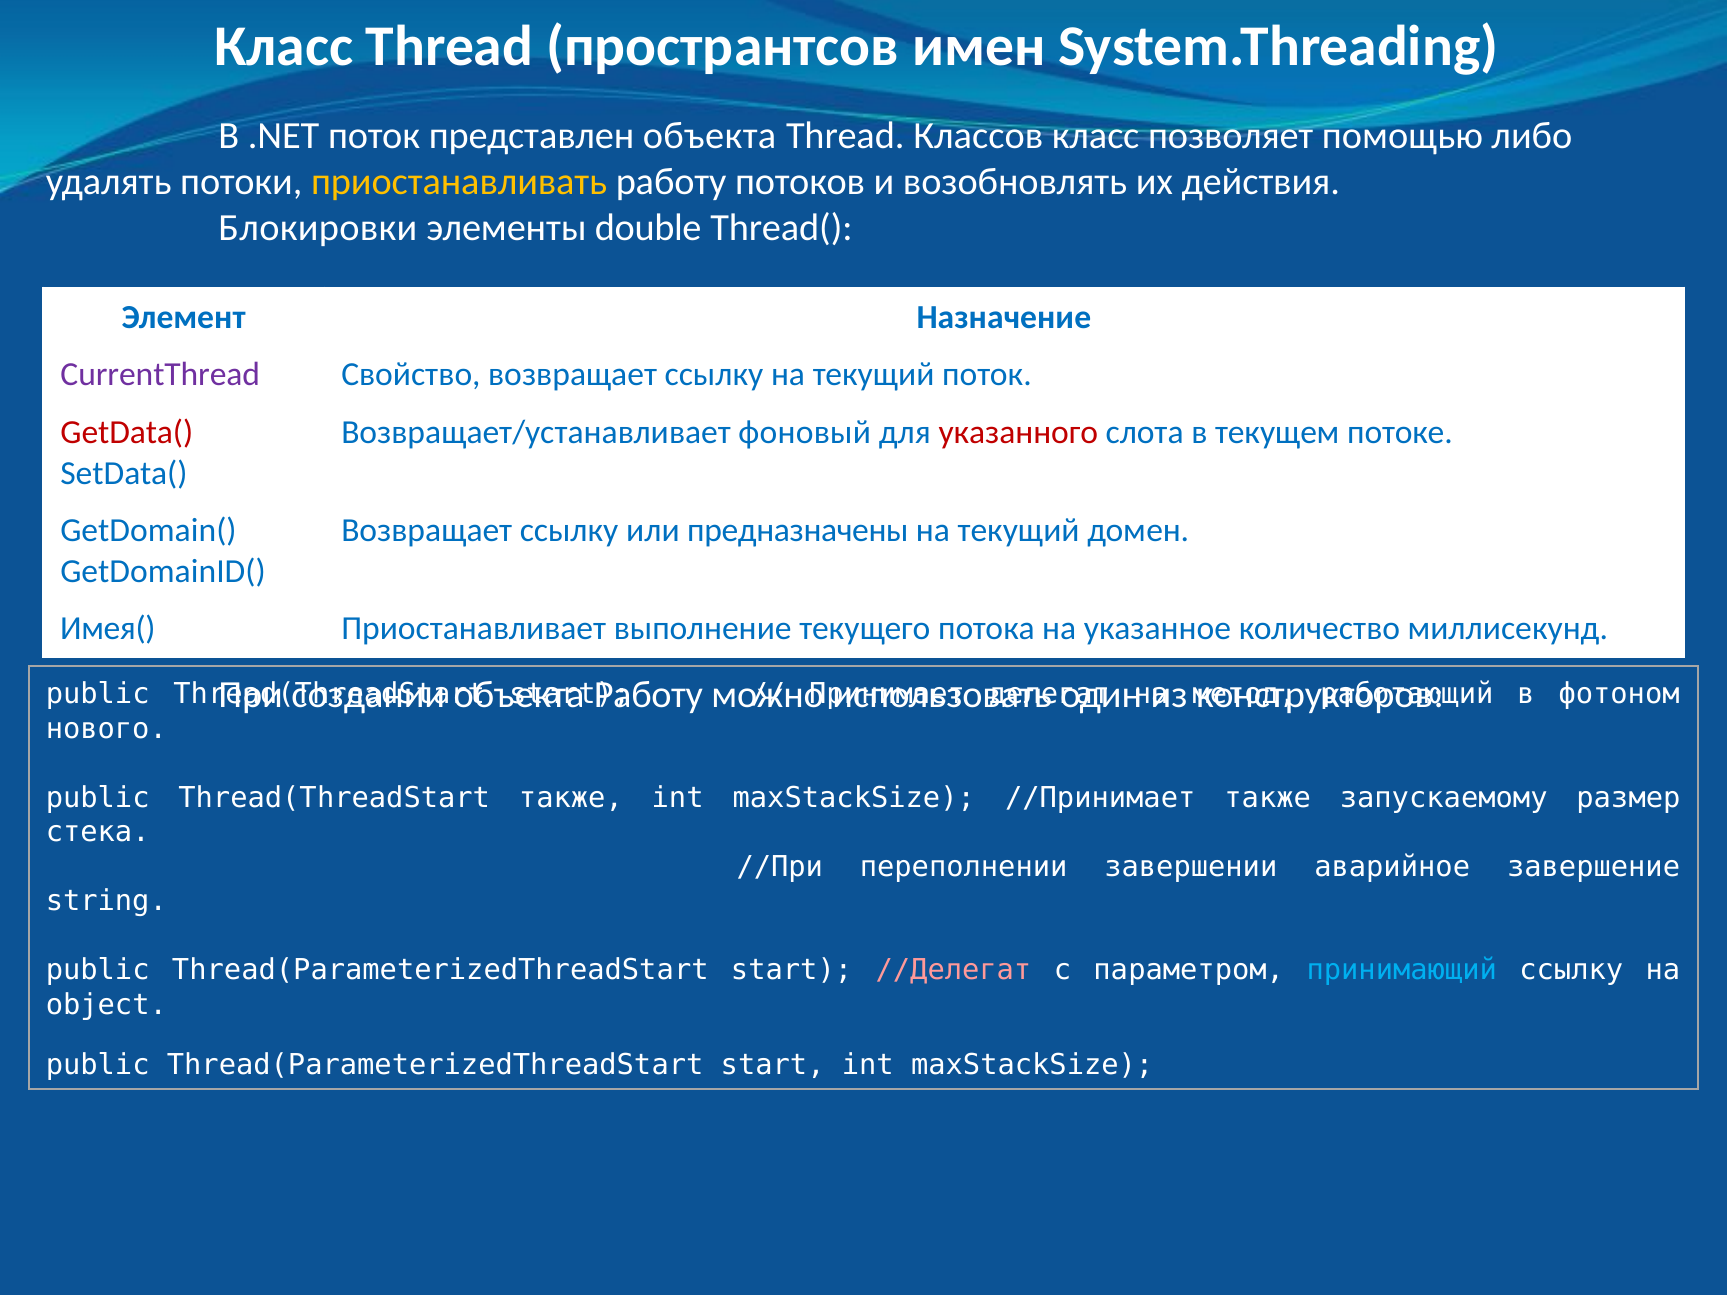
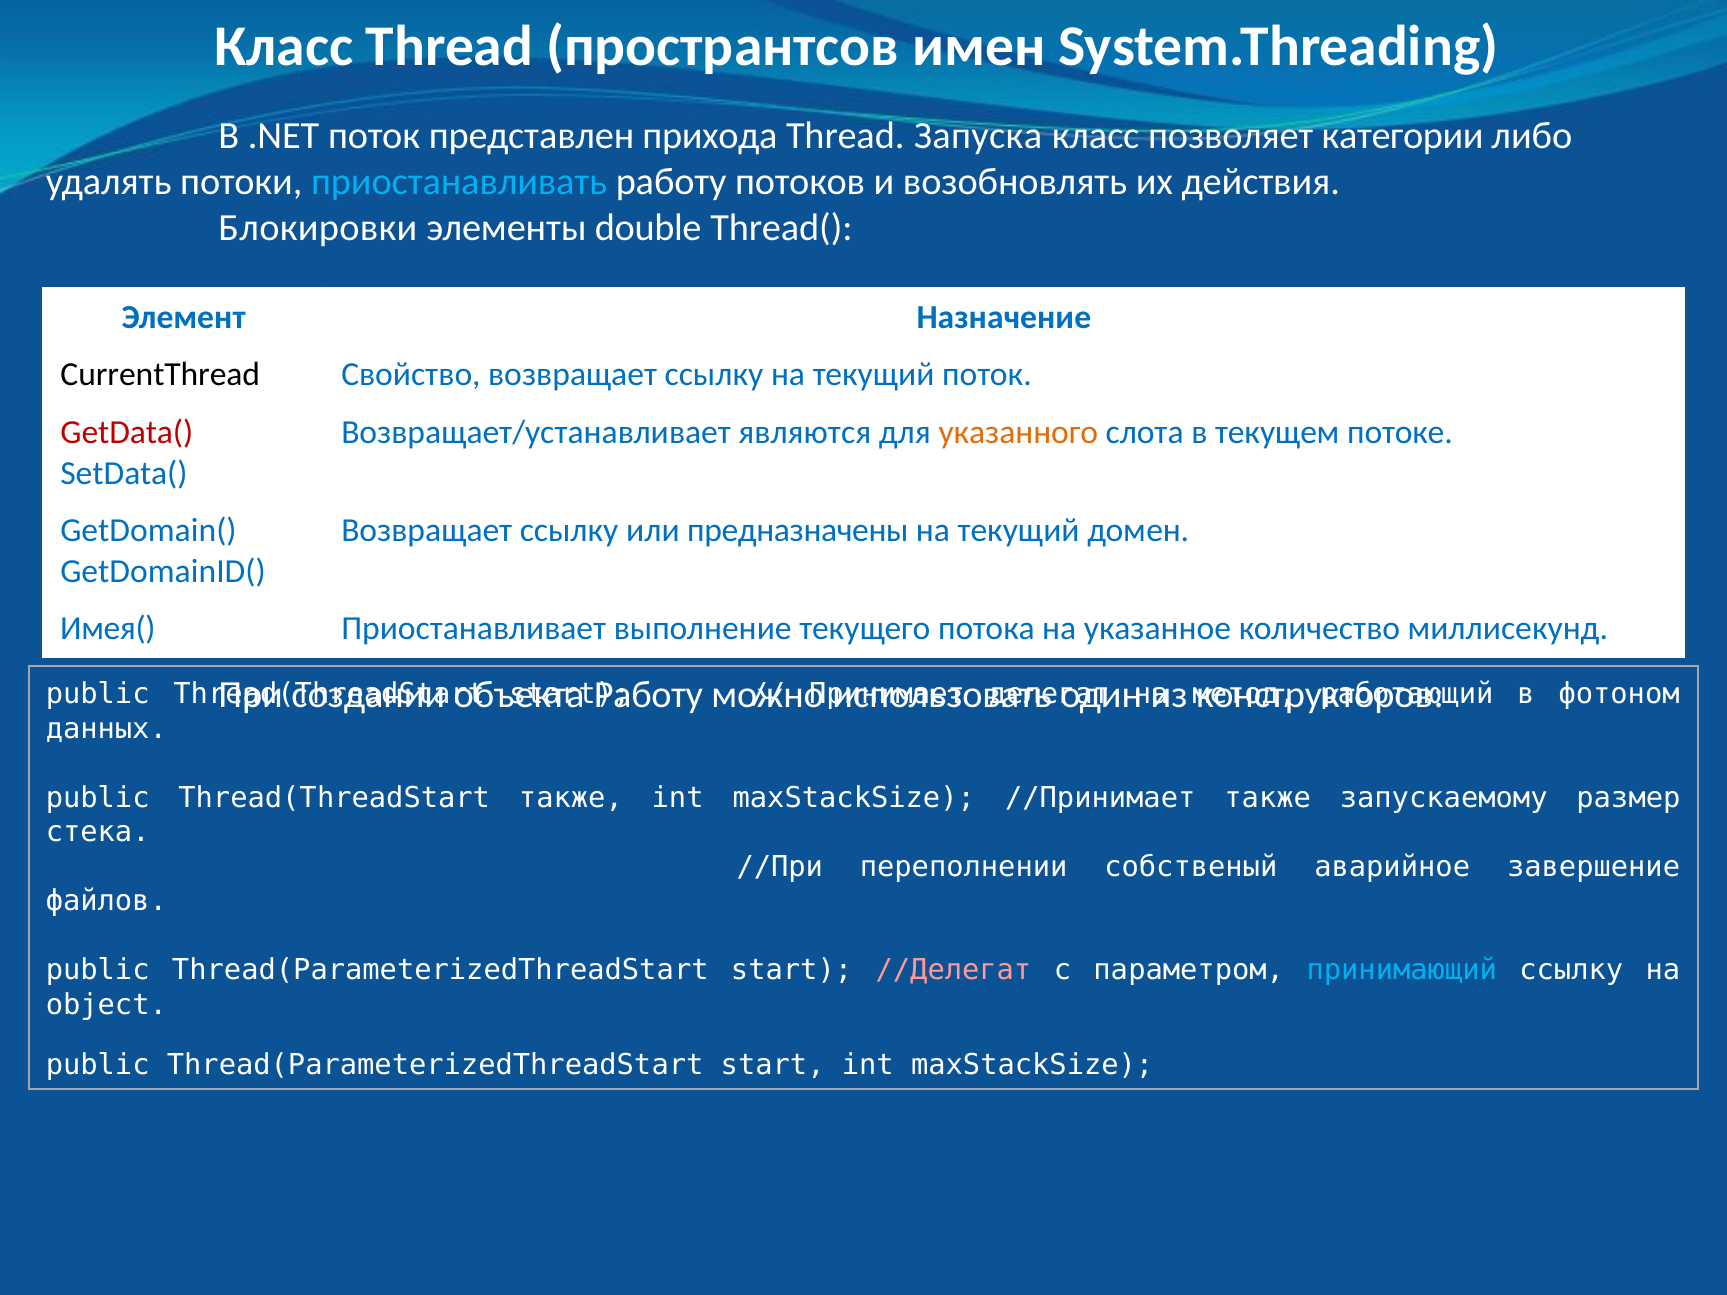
представлен объекта: объекта -> прихода (710, 136)
Классов: Классов -> Запуска (978, 136)
помощью: помощью -> категории (1403, 136)
приостанавливать colour: yellow -> light blue (459, 182)
CurrentThread colour: purple -> black (160, 375)
фоновый: фоновый -> являются (805, 433)
указанного colour: red -> orange (1018, 433)
нового: нового -> данных (106, 729)
завершении: завершении -> собственый (1191, 867)
string: string -> файлов (106, 901)
